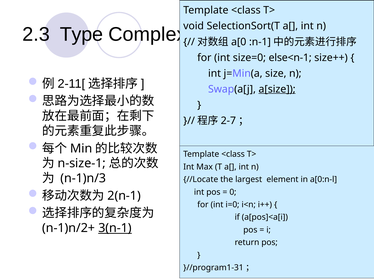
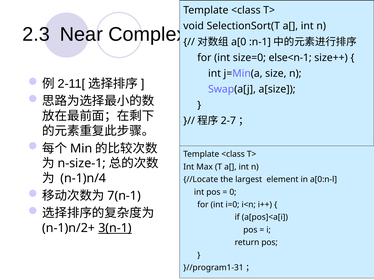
Type: Type -> Near (81, 34)
a[size underline: present -> none (277, 89)
n-1)n/3: n-1)n/3 -> n-1)n/4 (83, 179)
2(n-1: 2(n-1 -> 7(n-1 (124, 196)
